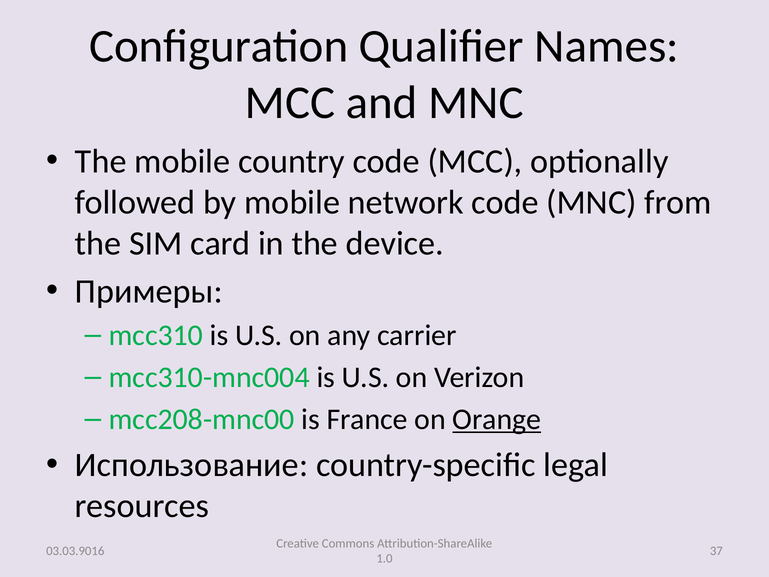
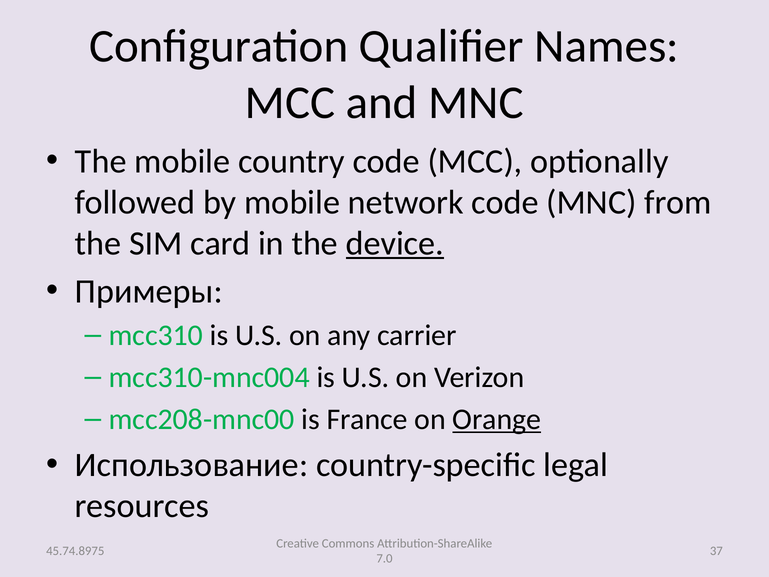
device underline: none -> present (395, 243)
03.03.9016: 03.03.9016 -> 45.74.8975 (75, 551)
1.0: 1.0 -> 7.0 (384, 558)
